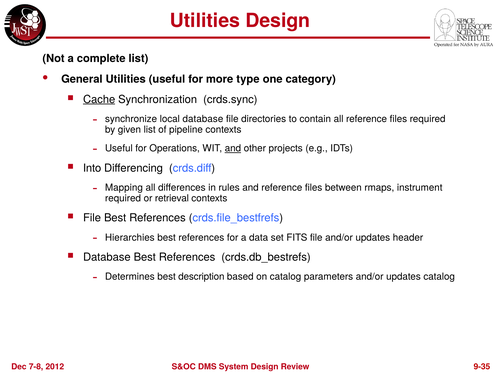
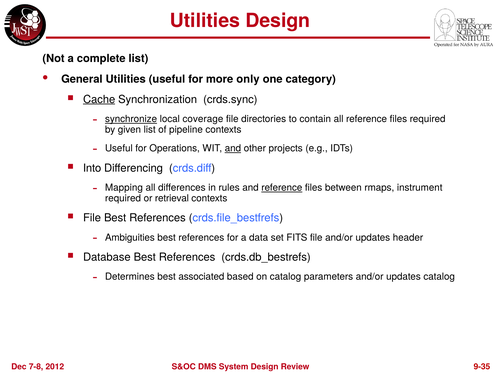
type: type -> only (248, 79)
synchronize underline: none -> present (131, 119)
local database: database -> coverage (203, 119)
reference underline: none -> present (282, 188)
Hierarchies: Hierarchies -> Ambiguities (130, 237)
description: description -> associated (201, 277)
